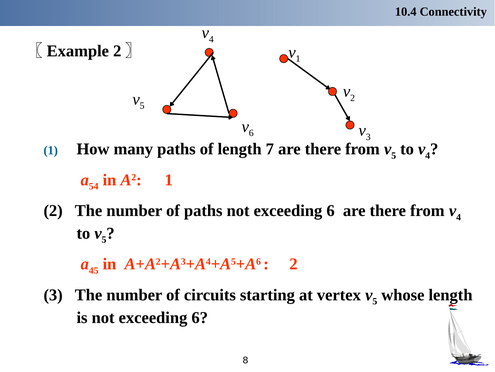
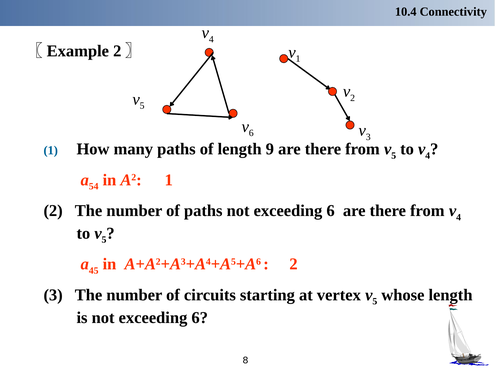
7: 7 -> 9 (270, 149)
